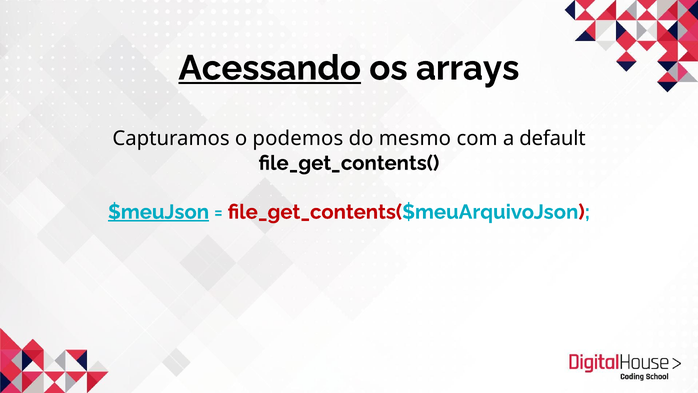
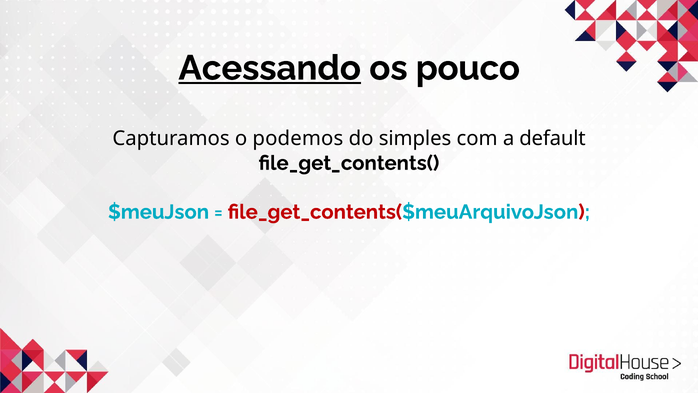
arrays: arrays -> pouco (468, 68)
mesmo: mesmo -> simples (415, 139)
$meuJson underline: present -> none (158, 212)
